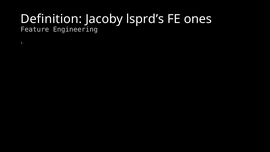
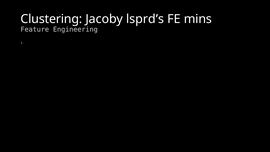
Definition: Definition -> Clustering (51, 19)
ones: ones -> mins (198, 19)
